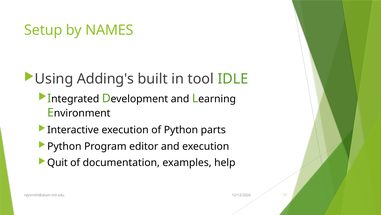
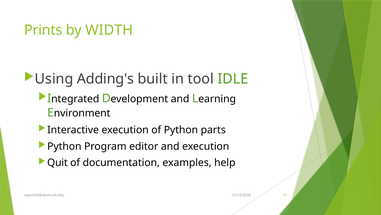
Setup: Setup -> Prints (43, 30)
NAMES: NAMES -> WIDTH (109, 30)
